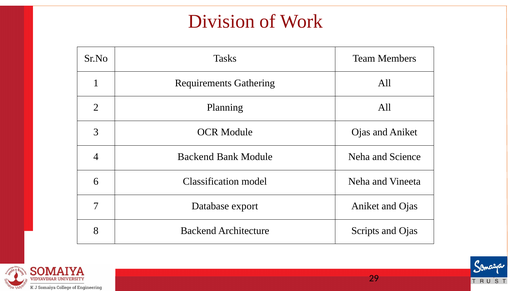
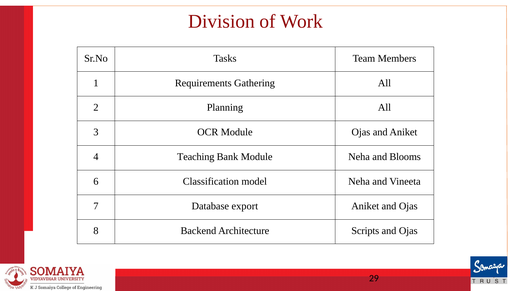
4 Backend: Backend -> Teaching (196, 157)
Science: Science -> Blooms (405, 157)
